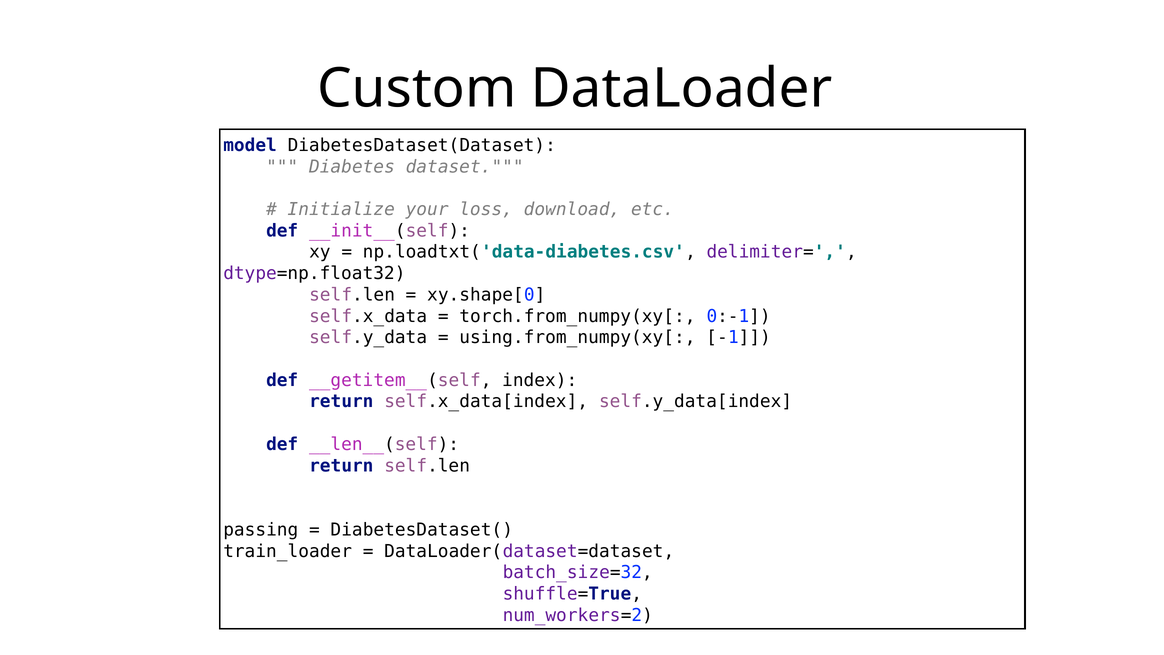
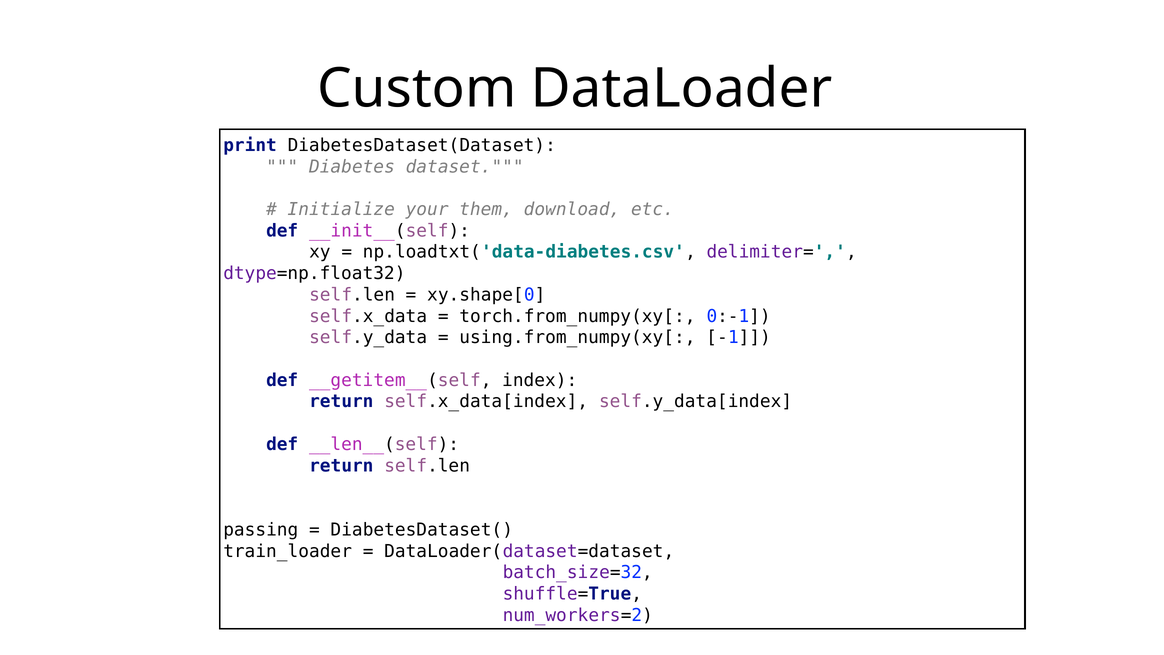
model: model -> print (250, 145)
loss: loss -> them (486, 209)
